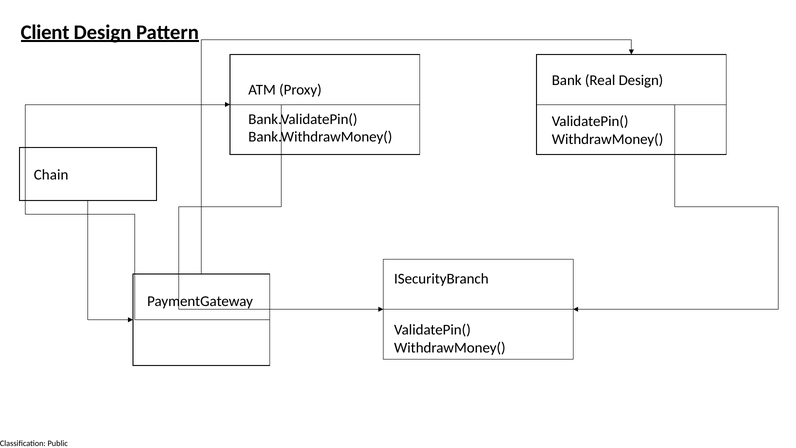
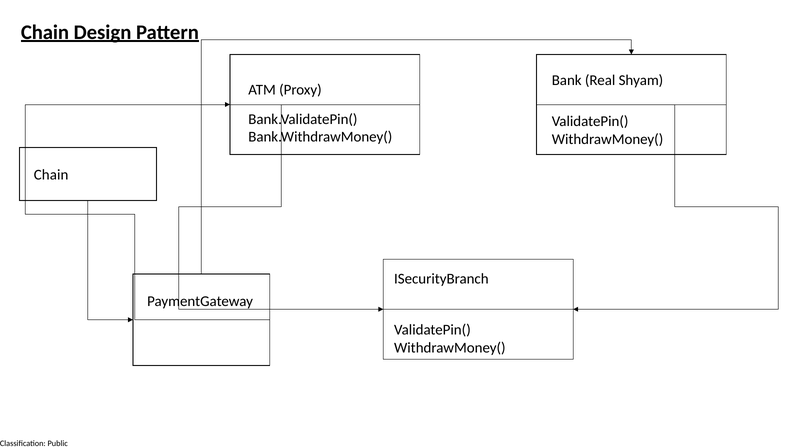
Client: Client -> Chain (45, 32)
Real Design: Design -> Shyam (641, 80)
